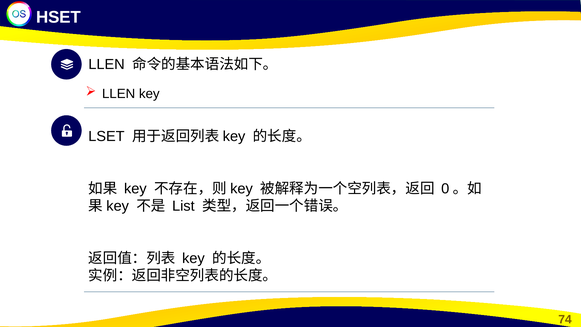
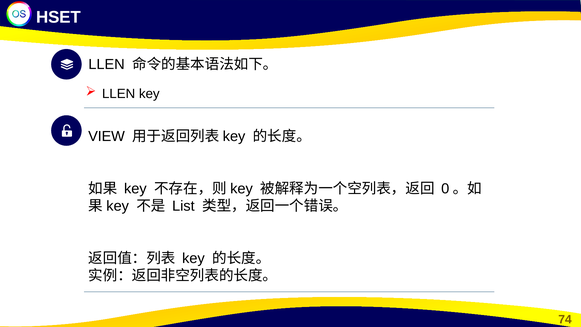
LSET: LSET -> VIEW (107, 136)
